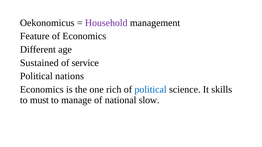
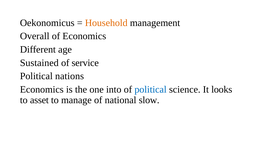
Household colour: purple -> orange (106, 23)
Feature: Feature -> Overall (35, 36)
rich: rich -> into (114, 90)
skills: skills -> looks (222, 90)
must: must -> asset (39, 100)
